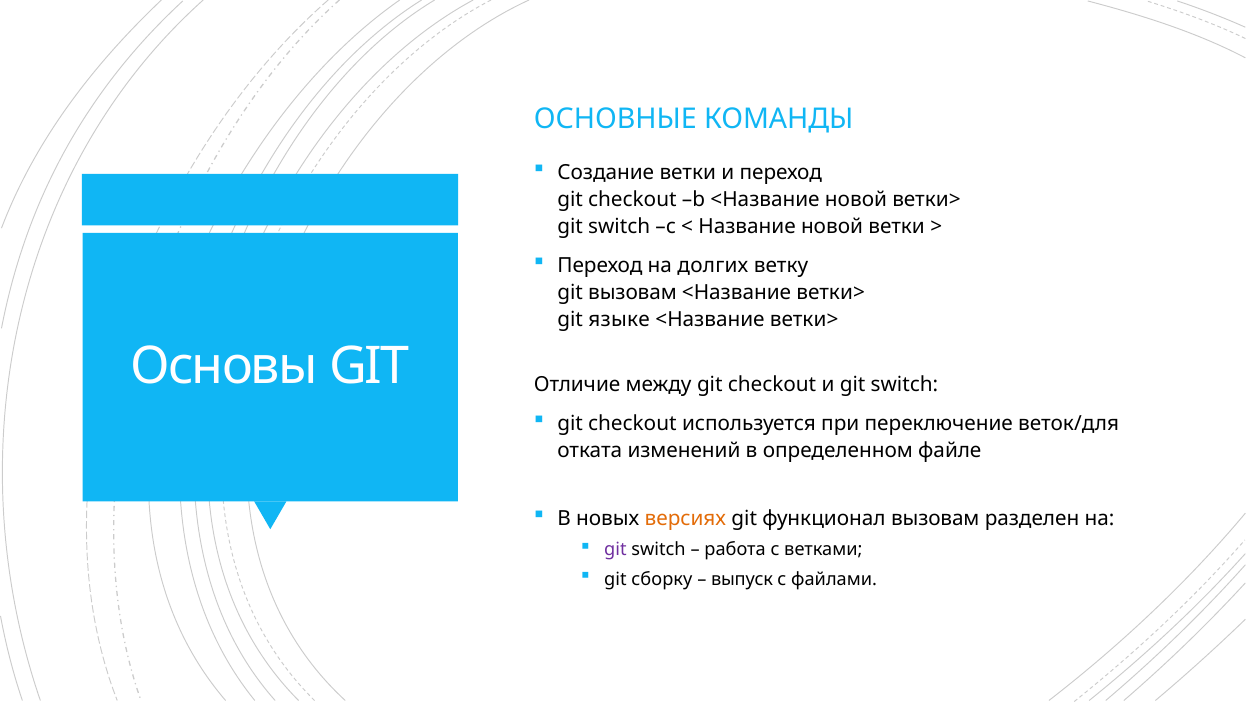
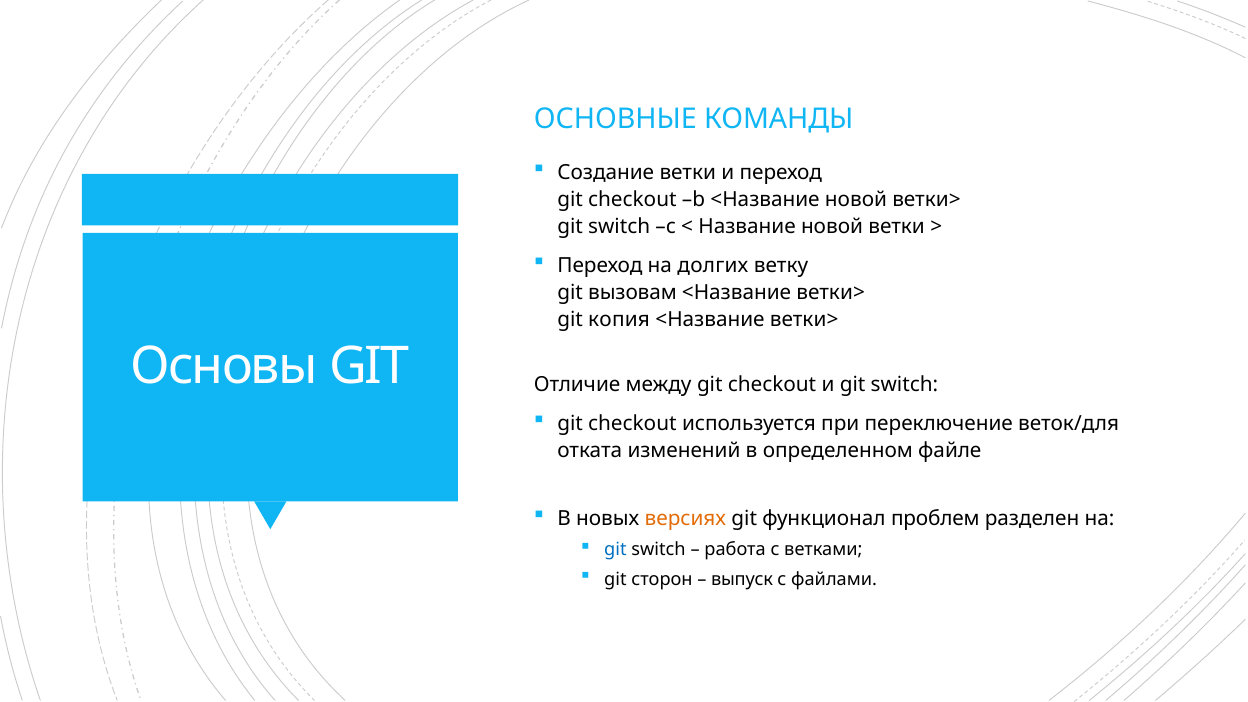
языке: языке -> копия (619, 319)
функционал вызовам: вызовам -> проблем (935, 519)
git colour: purple -> blue (615, 550)
сборку: сборку -> сторон (662, 579)
